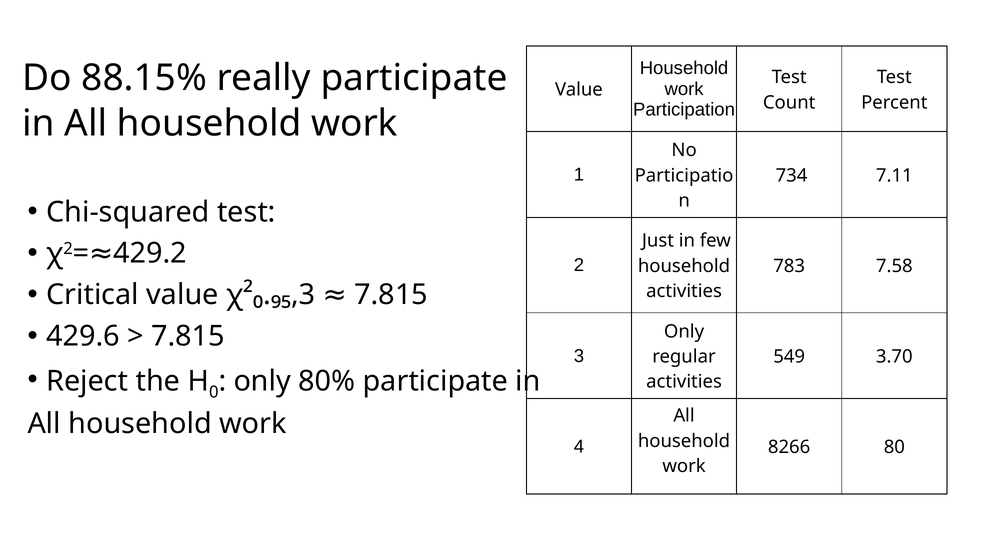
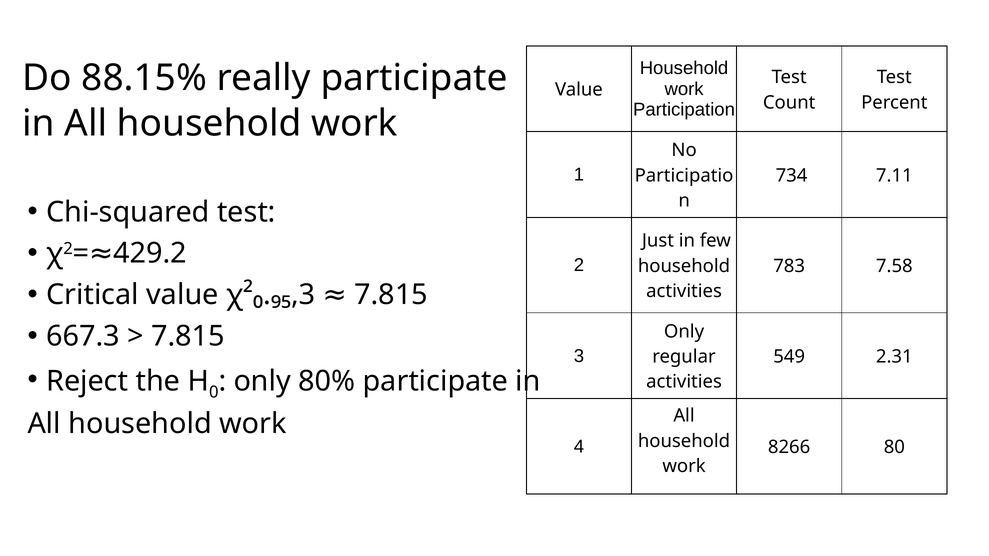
429.6: 429.6 -> 667.3 (83, 337)
3.70: 3.70 -> 2.31 (894, 357)
